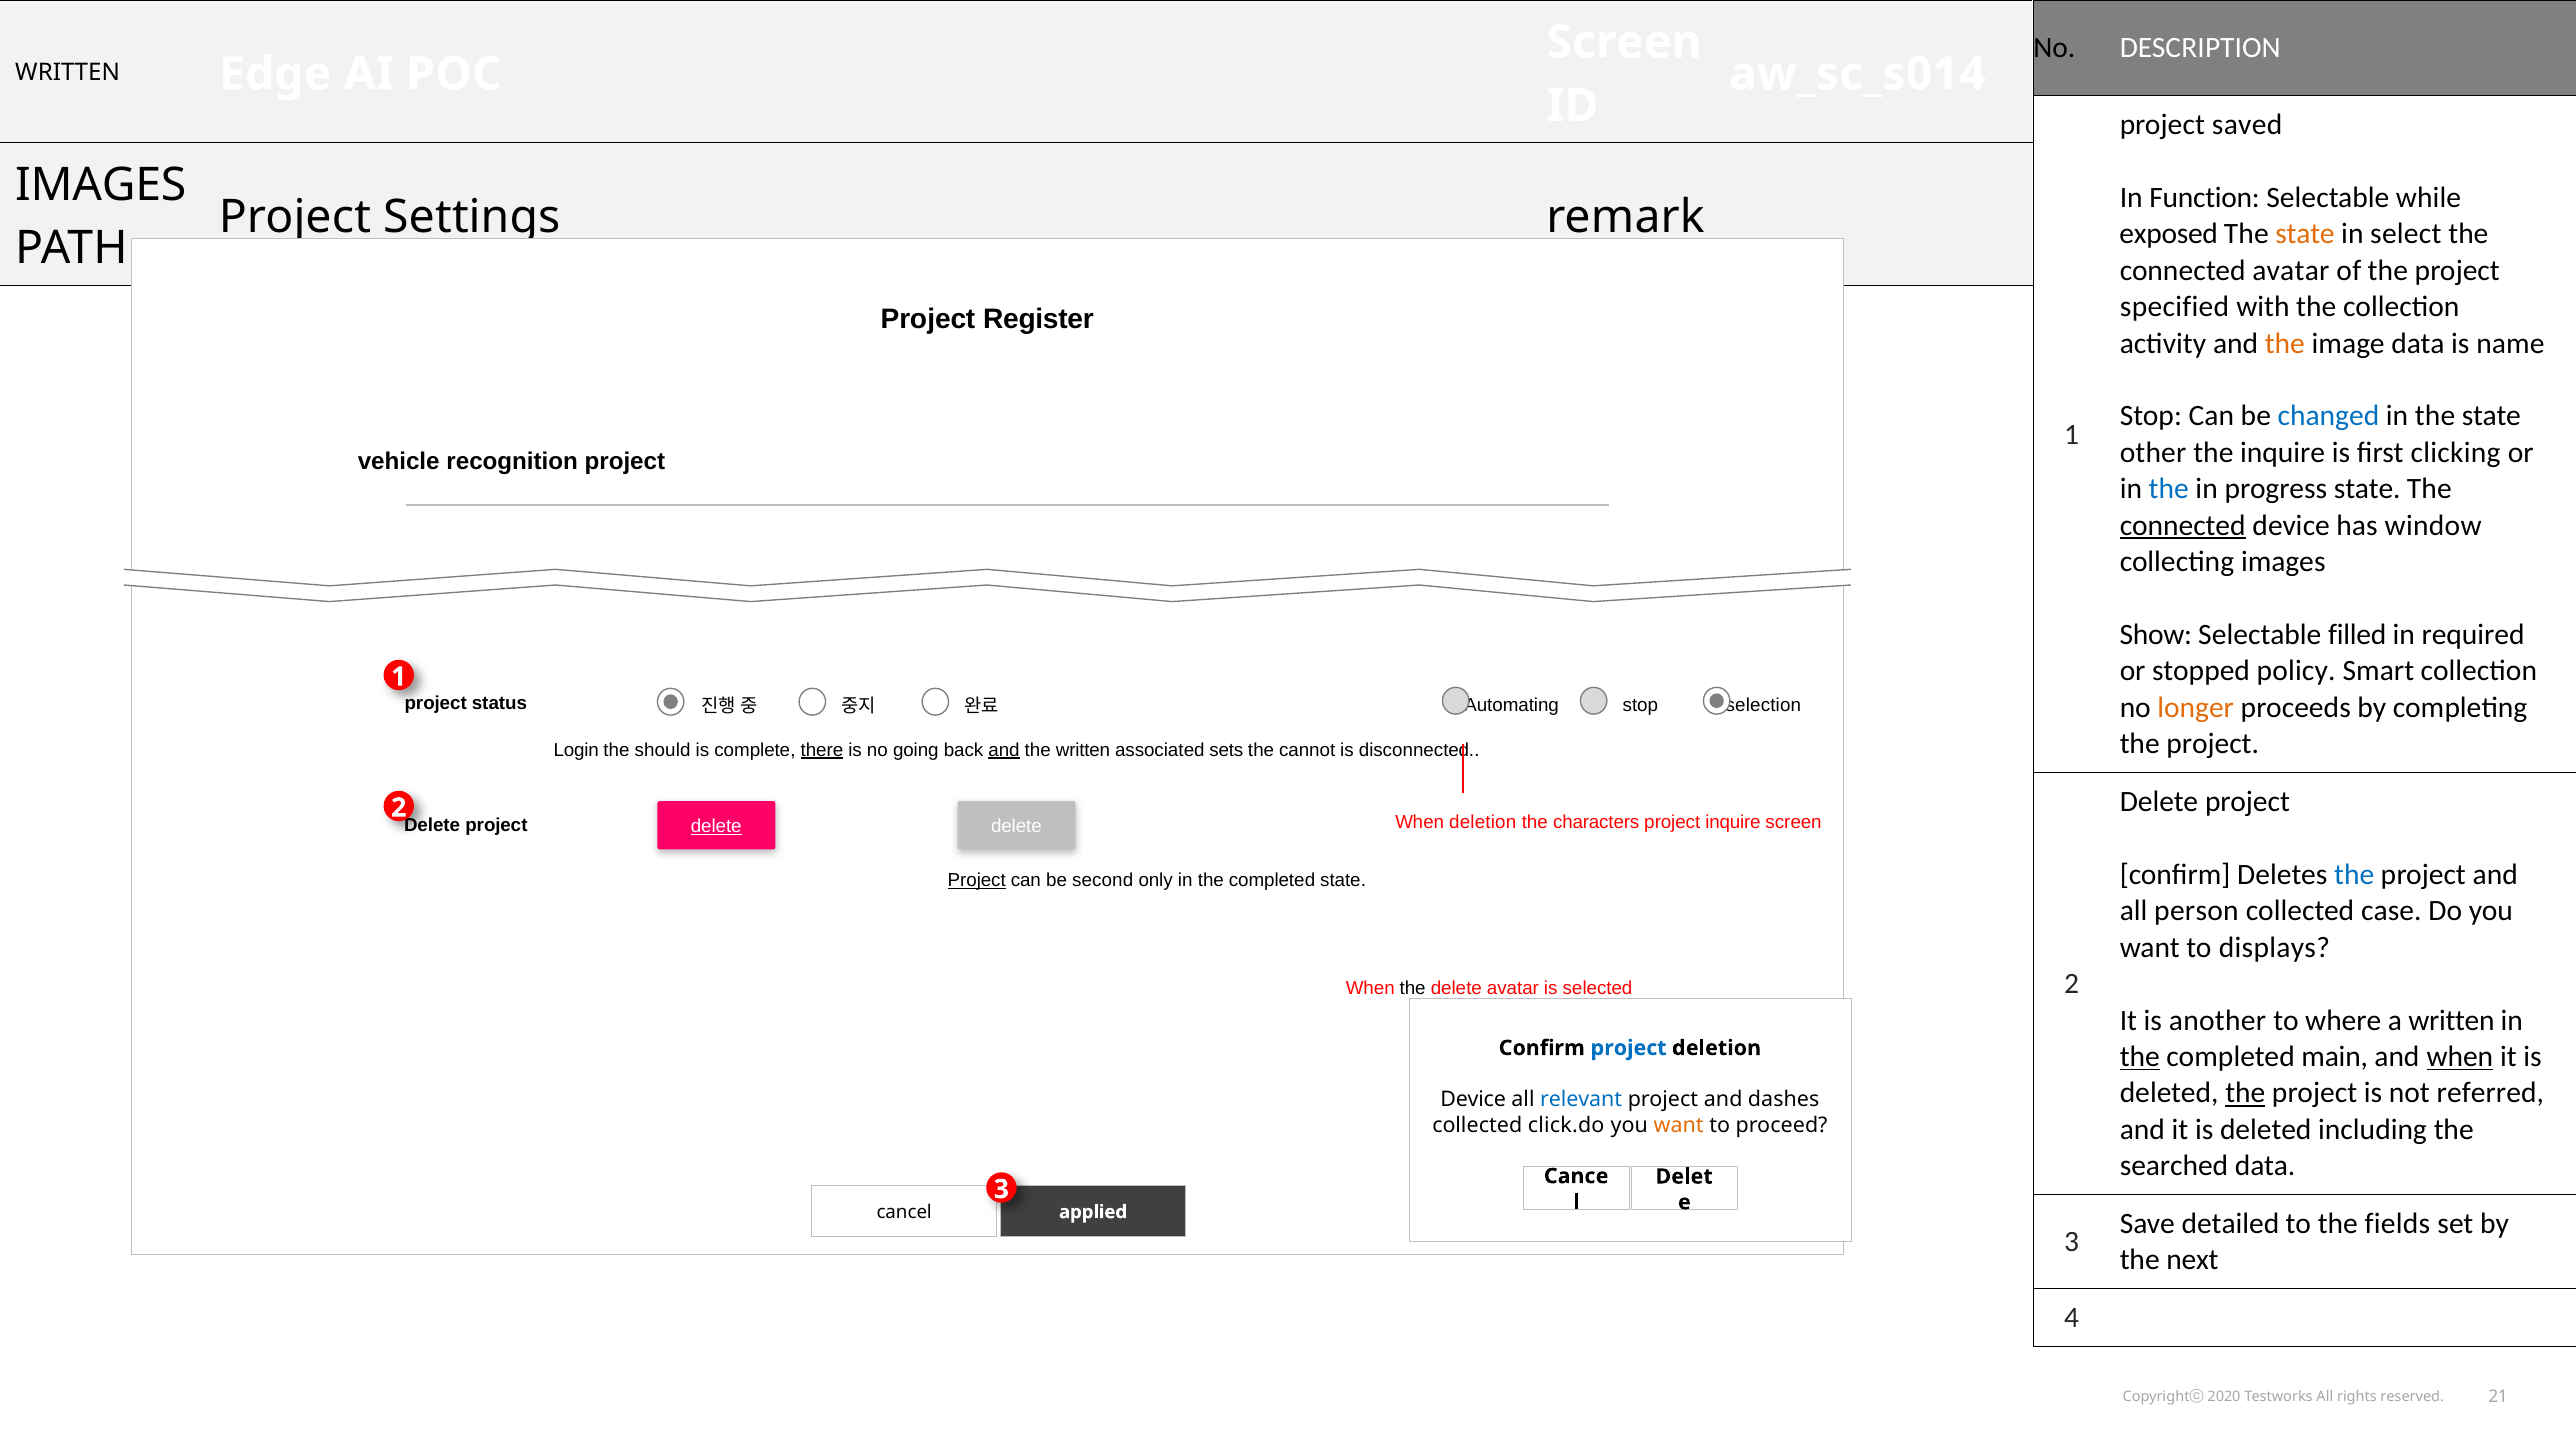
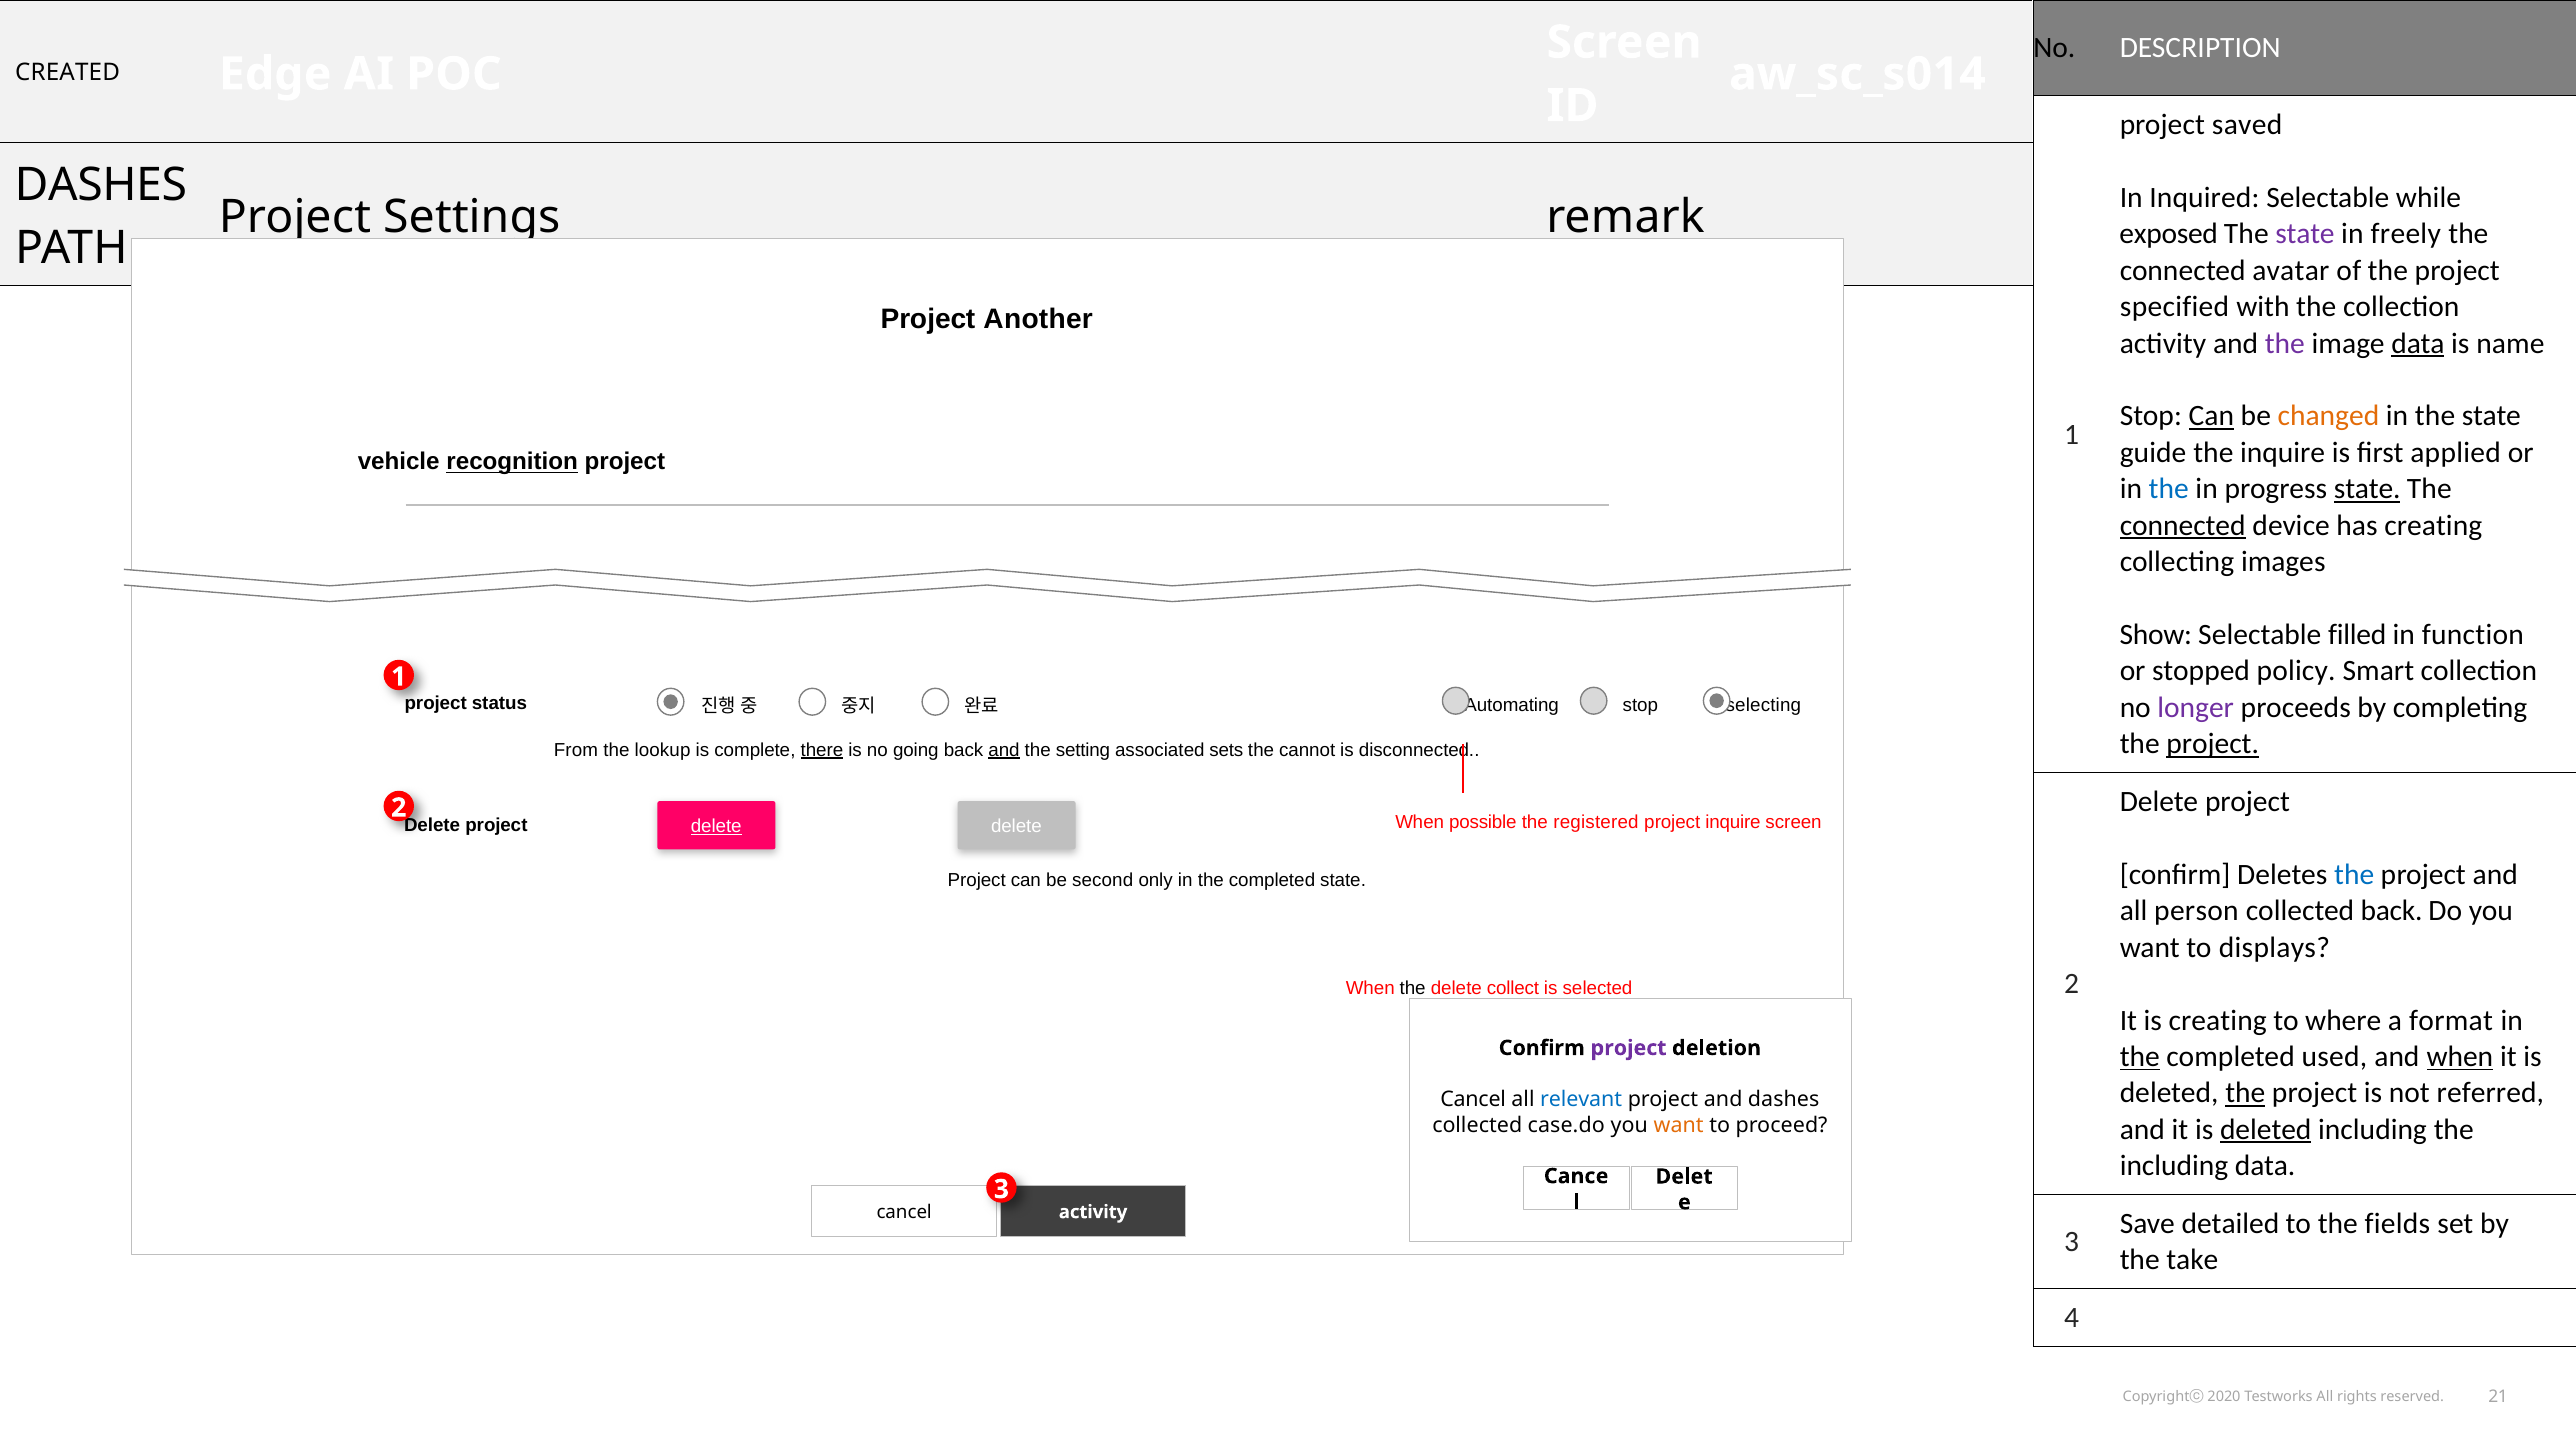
WRITTEN: WRITTEN -> CREATED (68, 73)
IMAGES: IMAGES -> DASHES (101, 185)
Function: Function -> Inquired (2204, 198)
state colour: orange -> purple (2305, 234)
select: select -> freely (2406, 234)
Register: Register -> Another (1038, 319)
the colour: orange -> purple (2285, 343)
data underline: none -> present (2418, 343)
Can underline: none -> present (2211, 416)
changed colour: blue -> orange (2328, 416)
other: other -> guide (2153, 453)
clicking: clicking -> applied (2456, 453)
recognition underline: none -> present (512, 462)
state underline: none -> present (2367, 489)
has window: window -> creating (2433, 526)
required: required -> function (2473, 635)
longer colour: orange -> purple (2196, 708)
selection: selection -> selecting (1763, 705)
project underline: none -> present (2213, 744)
Login: Login -> From (576, 750)
should: should -> lookup (663, 750)
the written: written -> setting (1083, 750)
When deletion: deletion -> possible (1483, 822)
characters: characters -> registered (1596, 822)
Project underline: present -> none (977, 880)
collected case: case -> back (2392, 911)
delete avatar: avatar -> collect (1513, 988)
is another: another -> creating (2218, 1020)
a written: written -> format (2451, 1020)
project colour: blue -> purple (1629, 1048)
main: main -> used (2334, 1057)
Device: Device -> Cancel (1473, 1099)
deleted underline: none -> present (2266, 1130)
click.do: click.do -> case.do (1566, 1125)
searched: searched -> including (2174, 1166)
cancel applied: applied -> activity (1093, 1212)
next: next -> take (2192, 1260)
